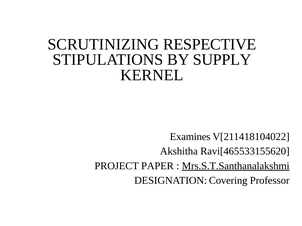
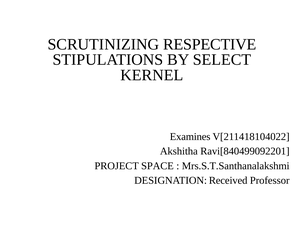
SUPPLY: SUPPLY -> SELECT (222, 60)
Ravi[465533155620: Ravi[465533155620 -> Ravi[840499092201 (245, 152)
PAPER: PAPER -> SPACE (157, 166)
Mrs.S.T.Santhanalakshmi underline: present -> none (236, 166)
Covering: Covering -> Received (228, 181)
